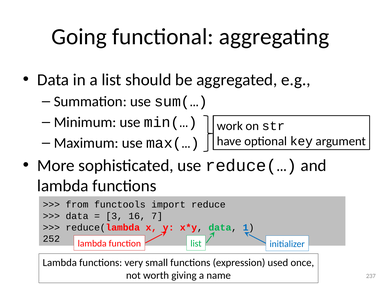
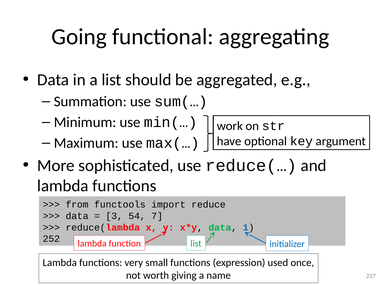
16: 16 -> 54 (137, 217)
